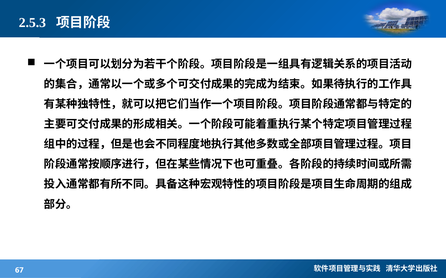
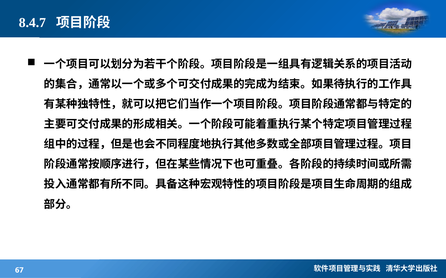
2.5.3: 2.5.3 -> 8.4.7 (32, 23)
